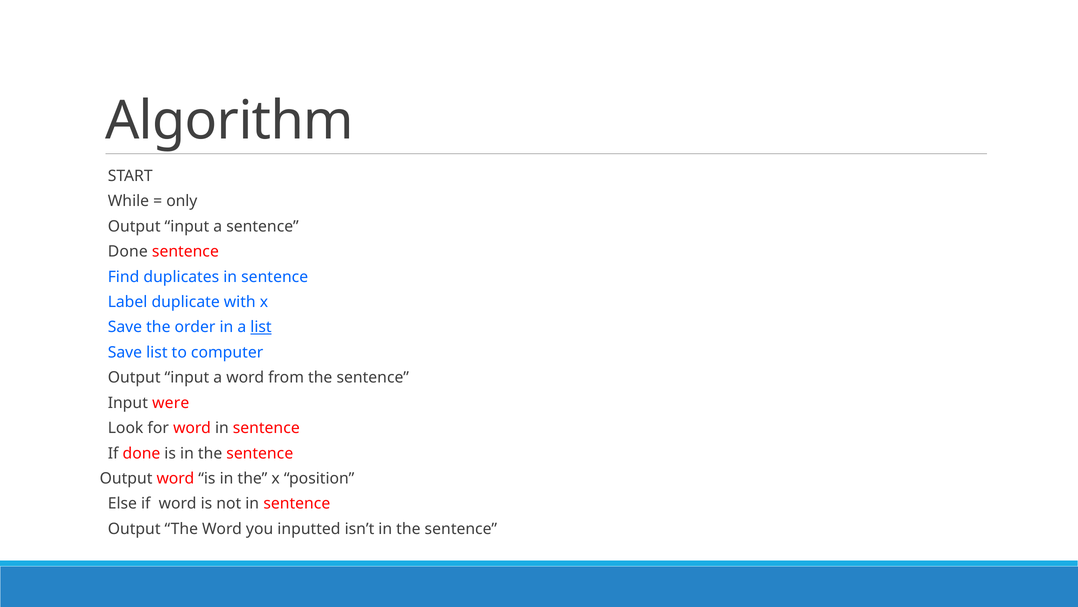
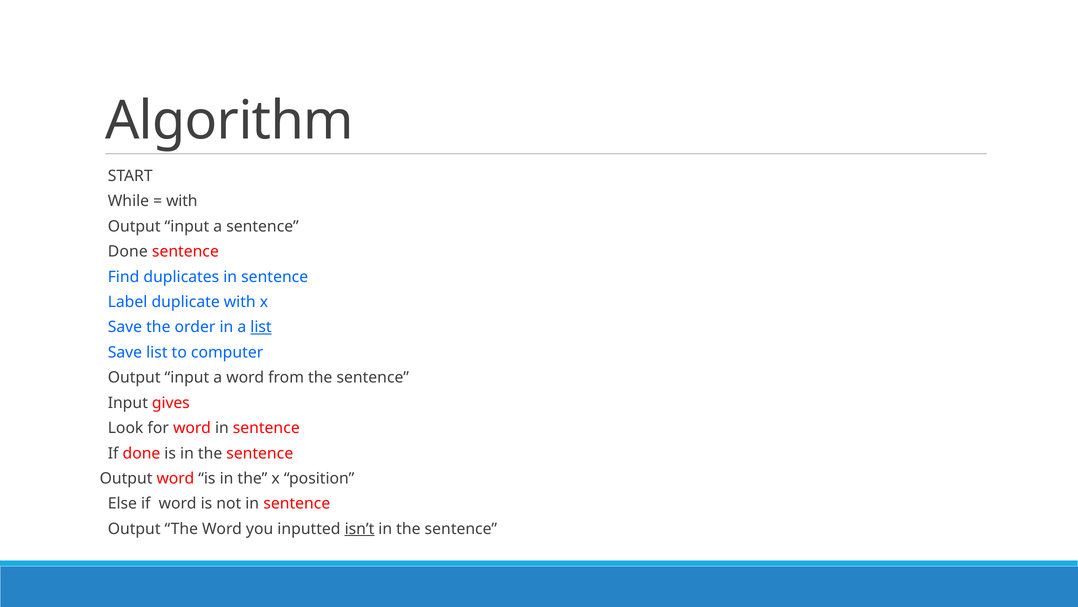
only: only -> with (182, 201)
were: were -> gives (171, 402)
isn’t underline: none -> present (359, 528)
